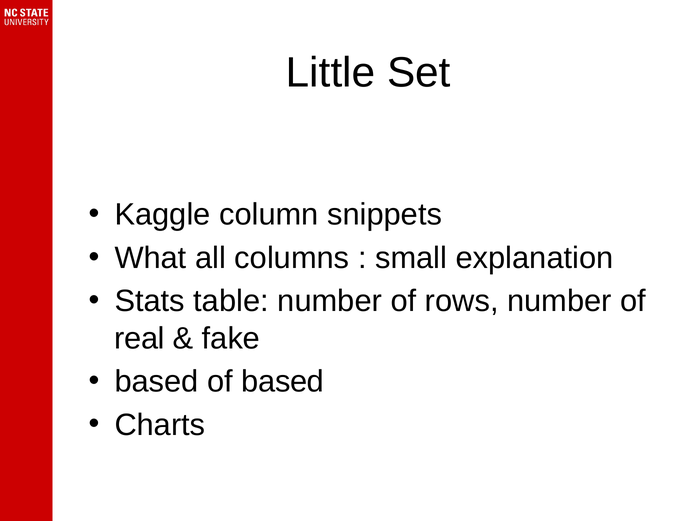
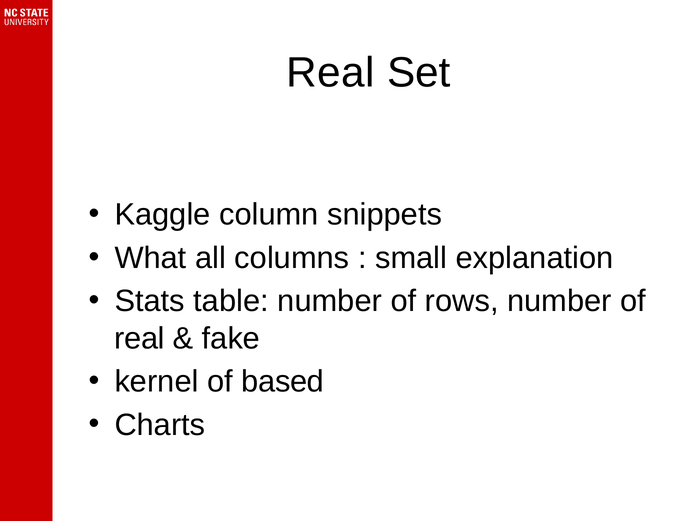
Little: Little -> Real (330, 73)
based: based -> kernel (157, 381)
